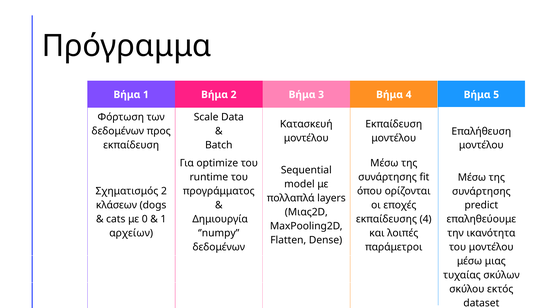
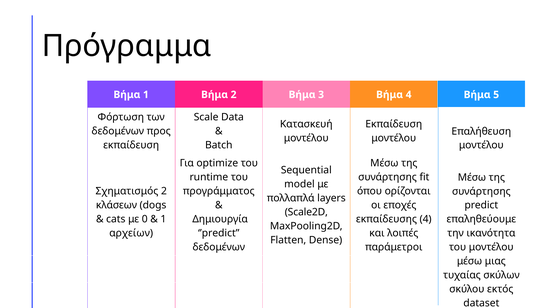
Μιας2D: Μιας2D -> Scale2D (306, 212)
’numpy: ’numpy -> ’predict (219, 233)
